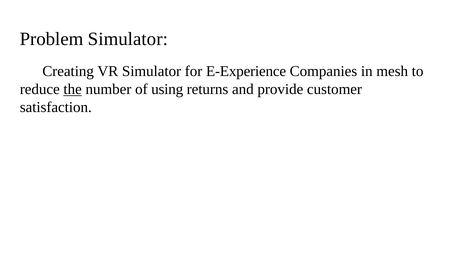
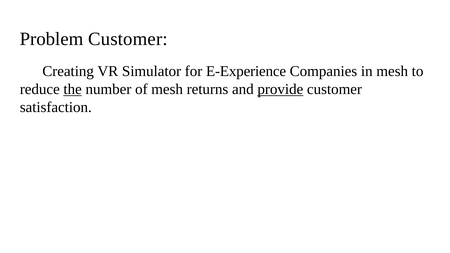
Problem Simulator: Simulator -> Customer (128, 39)
of using: using -> mesh (167, 89)
provide underline: none -> present (280, 89)
